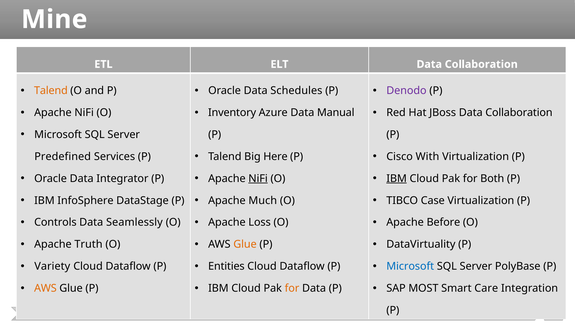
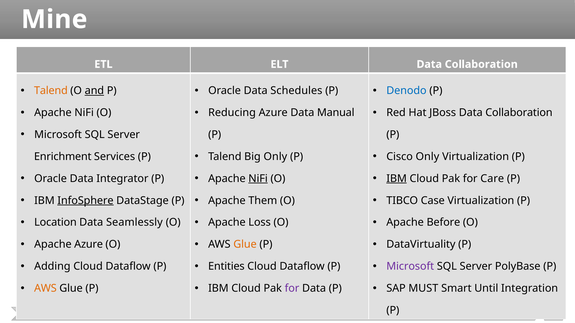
and underline: none -> present (94, 91)
Denodo colour: purple -> blue (406, 91)
Inventory: Inventory -> Reducing (232, 113)
Big Here: Here -> Only (275, 157)
Cisco With: With -> Only (427, 157)
Predefined: Predefined -> Enrichment (63, 157)
Both: Both -> Care (492, 179)
InfoSphere underline: none -> present (85, 201)
Much: Much -> Them (263, 201)
Controls: Controls -> Location (55, 223)
Apache Truth: Truth -> Azure (89, 245)
Variety: Variety -> Adding (52, 267)
Microsoft colour: blue -> purple (410, 267)
for colour: orange -> purple (292, 289)
MOST: MOST -> MUST (423, 289)
Care: Care -> Until (486, 289)
